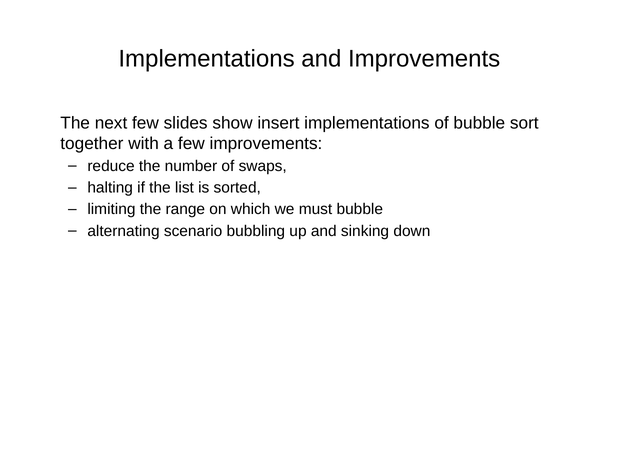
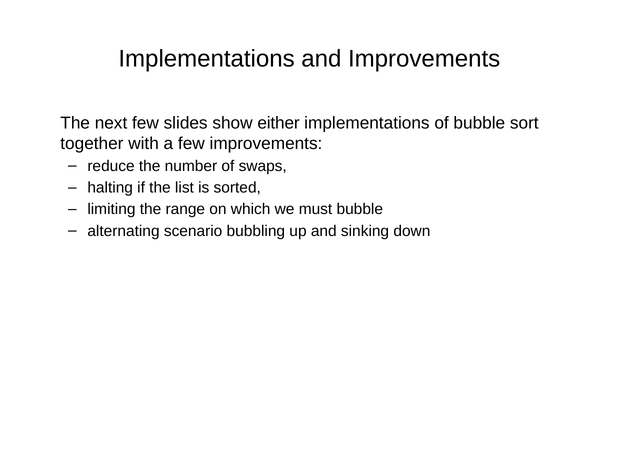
insert: insert -> either (279, 123)
